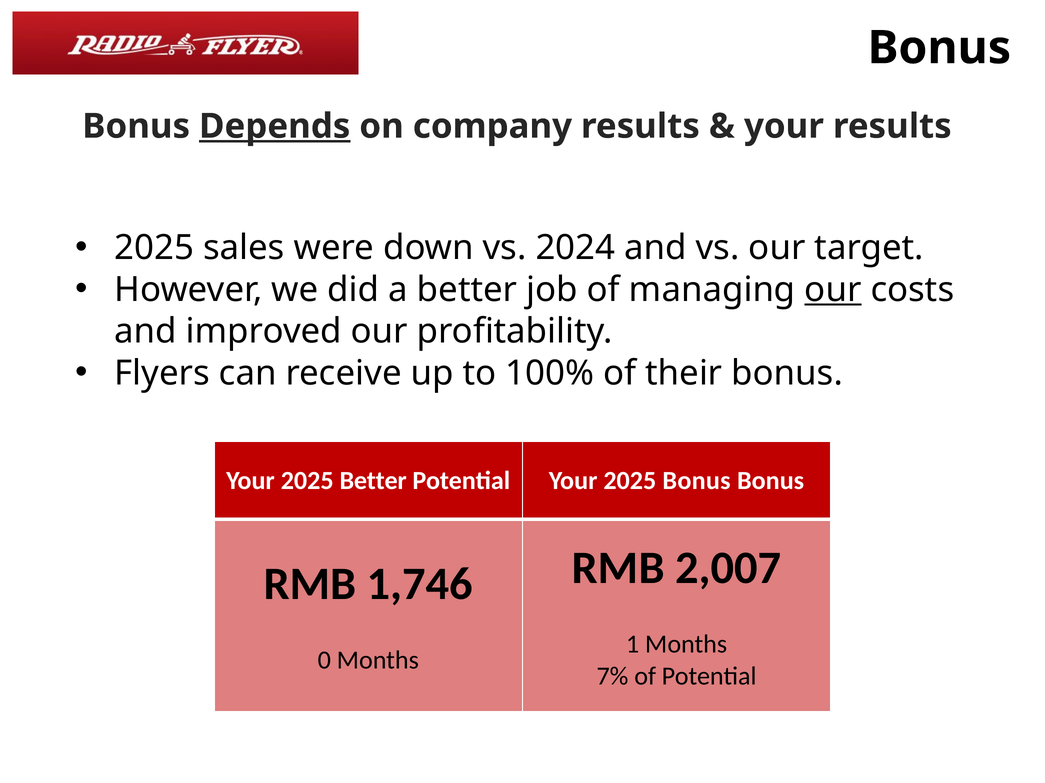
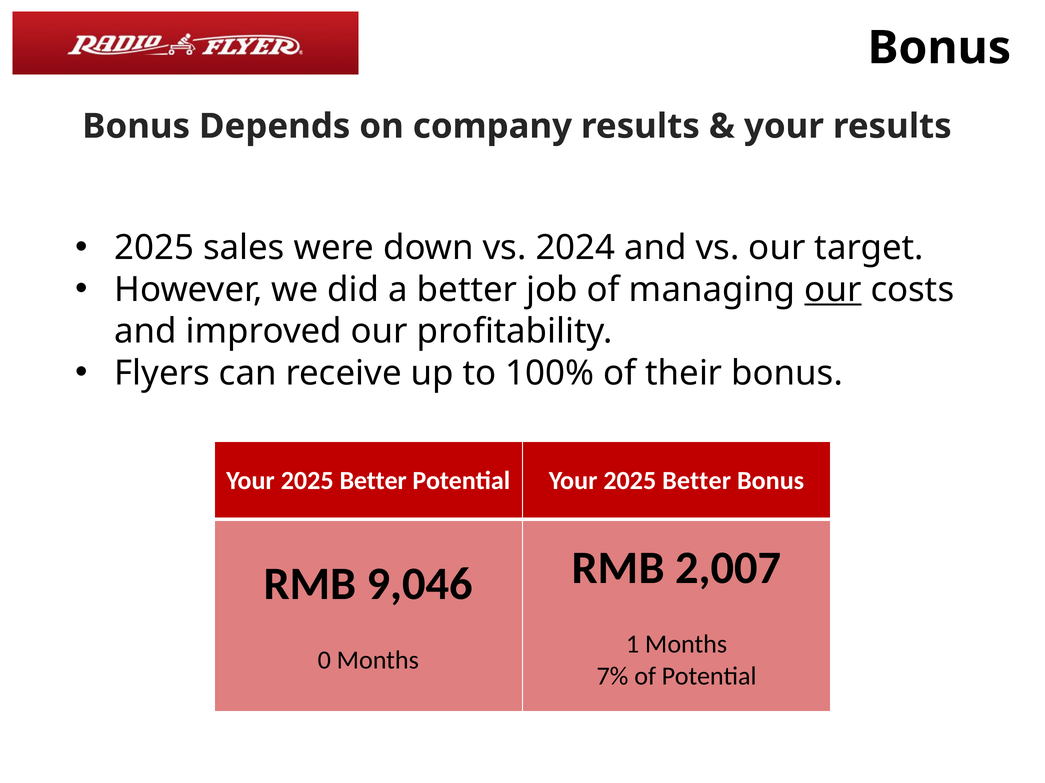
Depends underline: present -> none (275, 126)
Bonus: Bonus -> Better (697, 481)
1,746: 1,746 -> 9,046 (420, 585)
